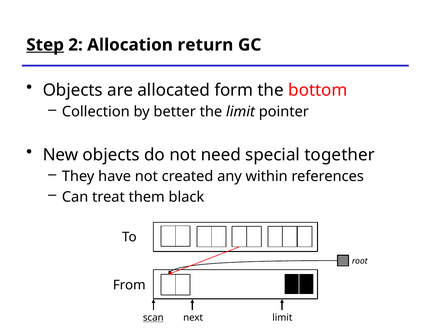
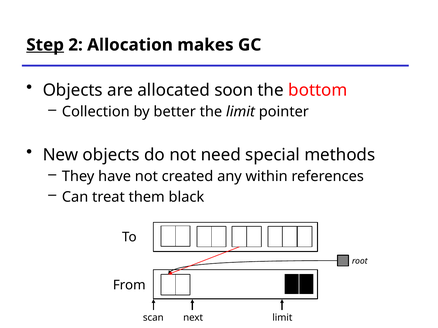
return: return -> makes (205, 45)
form: form -> soon (234, 90)
together: together -> methods (340, 155)
scan underline: present -> none (153, 318)
